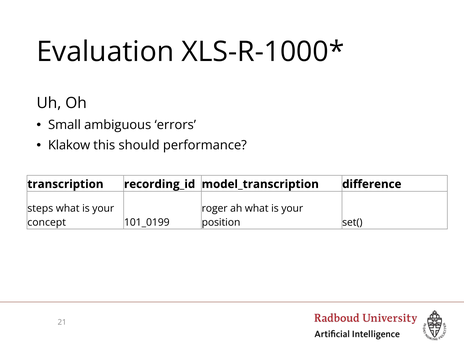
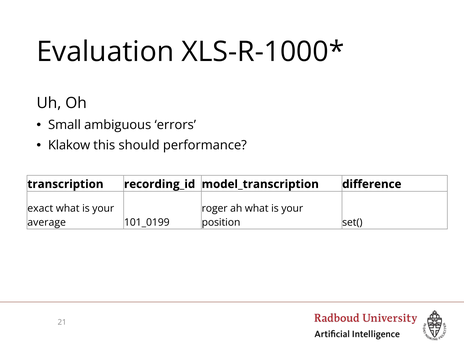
steps: steps -> exact (40, 209)
concept: concept -> average (47, 223)
